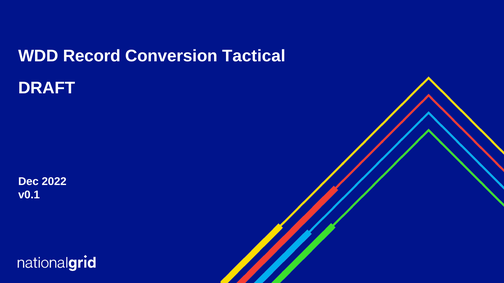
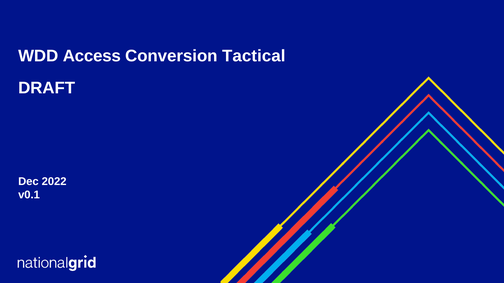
Record: Record -> Access (92, 56)
